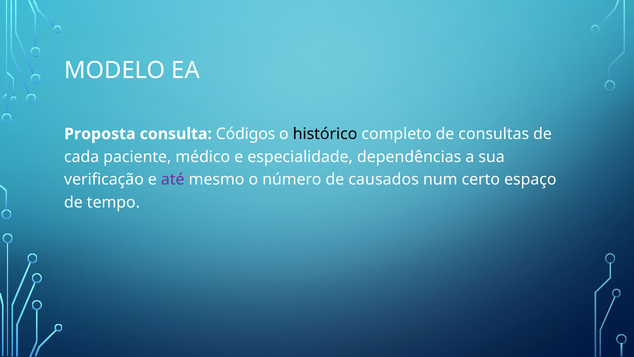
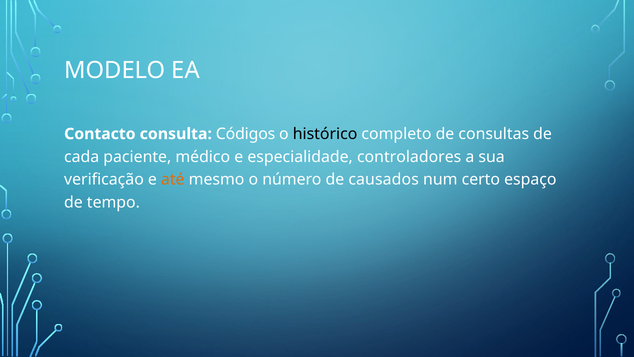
Proposta: Proposta -> Contacto (100, 134)
dependências: dependências -> controladores (409, 157)
até colour: purple -> orange (173, 179)
